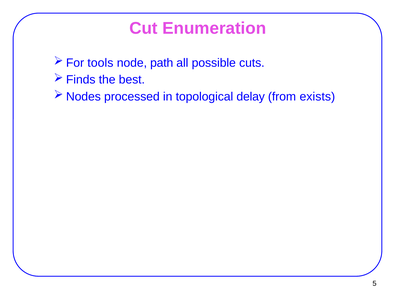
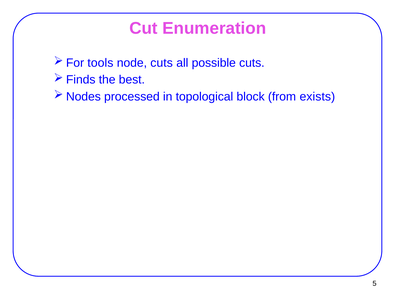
node path: path -> cuts (162, 63)
delay: delay -> block (251, 97)
